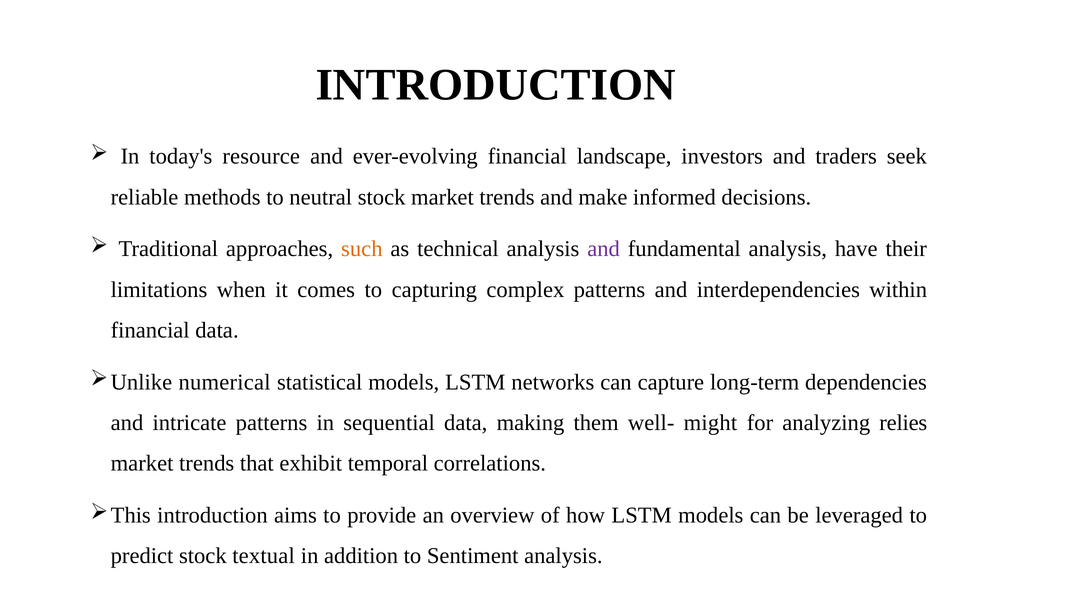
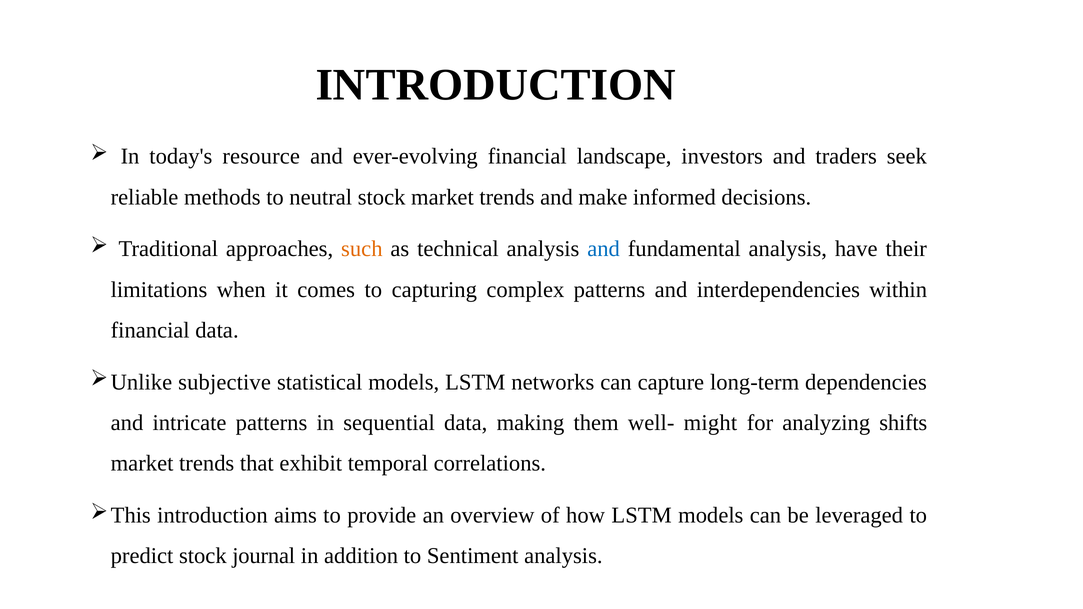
and colour: purple -> blue (604, 249)
numerical: numerical -> subjective (225, 382)
relies: relies -> shifts (903, 423)
textual: textual -> journal (264, 556)
